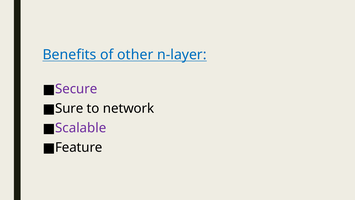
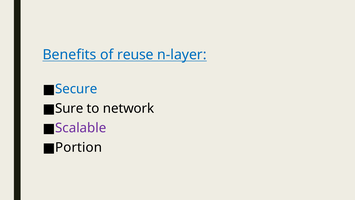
other: other -> reuse (135, 55)
Secure colour: purple -> blue (76, 89)
Feature: Feature -> Portion (79, 147)
